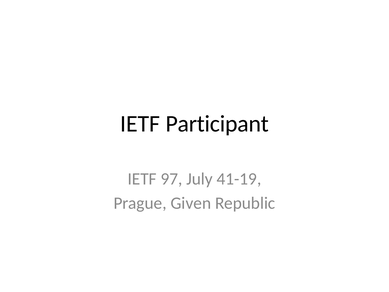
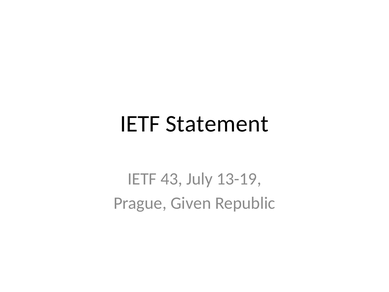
Participant: Participant -> Statement (217, 124)
97: 97 -> 43 (172, 179)
41-19: 41-19 -> 13-19 (239, 179)
